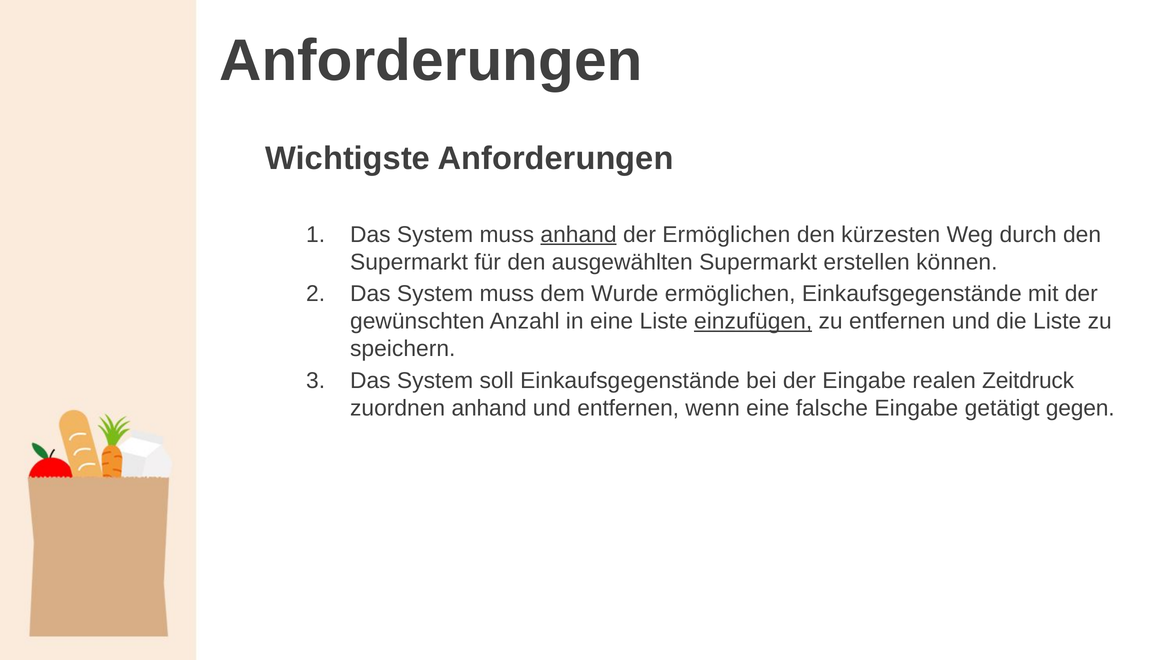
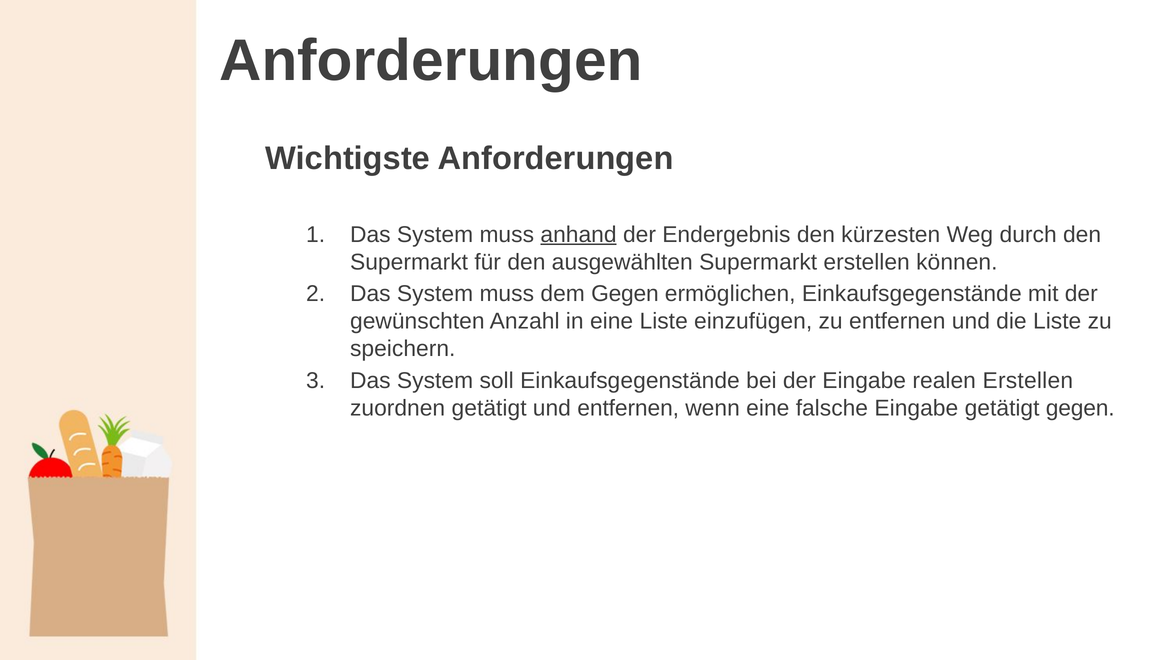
der Ermöglichen: Ermöglichen -> Endergebnis (726, 235)
dem Wurde: Wurde -> Gegen (625, 294)
einzufügen underline: present -> none (753, 321)
realen Zeitdruck: Zeitdruck -> Erstellen (1028, 381)
zuordnen anhand: anhand -> getätigt (489, 408)
